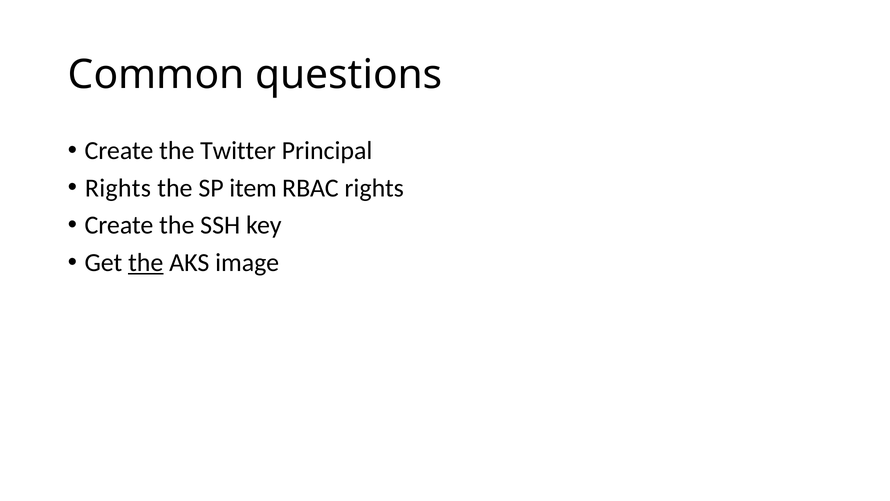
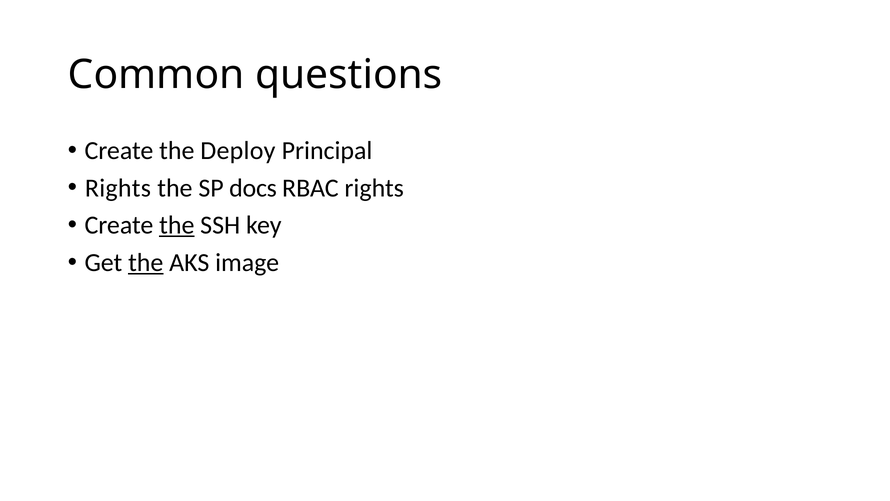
Twitter: Twitter -> Deploy (238, 150)
item: item -> docs (253, 188)
the underline: none -> present (177, 225)
